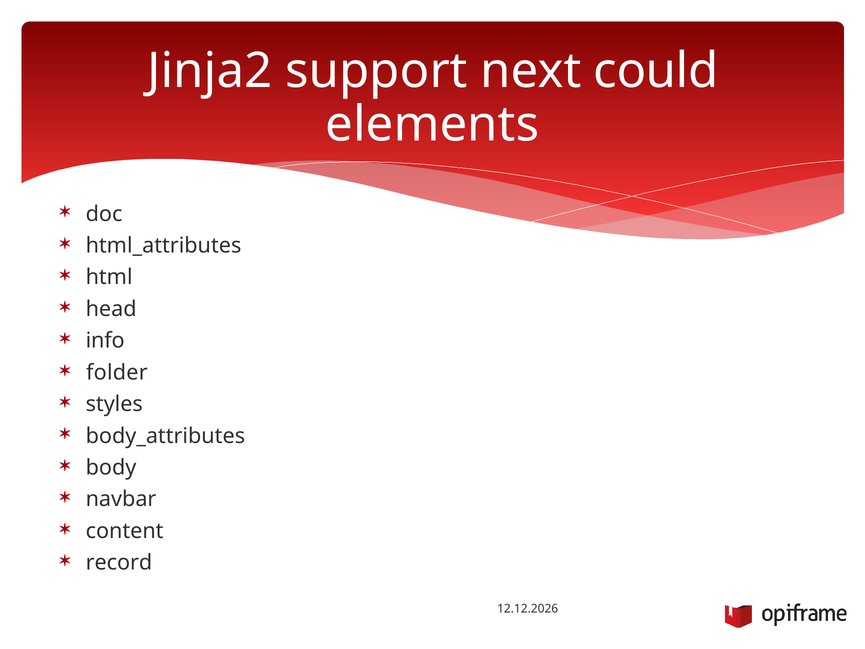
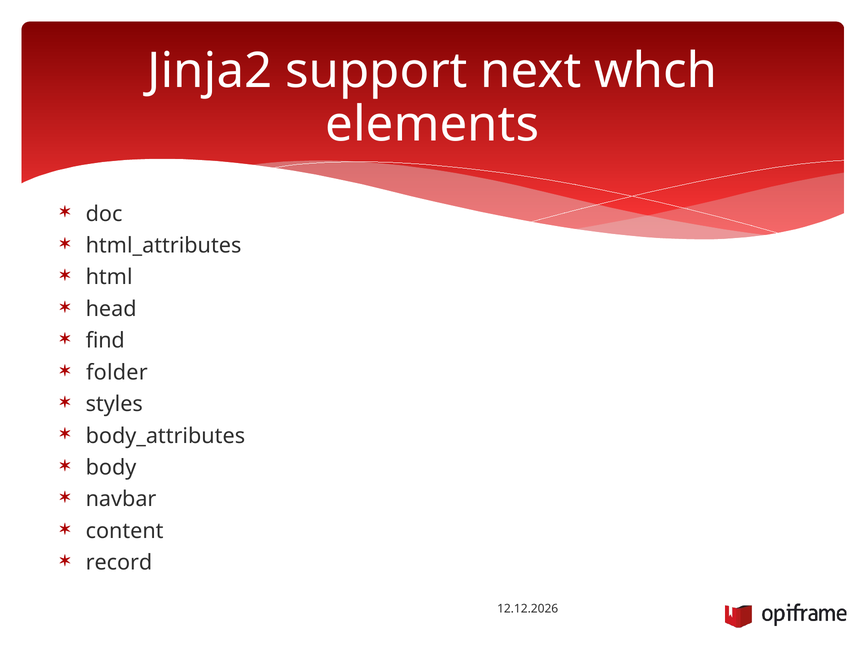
could: could -> whch (656, 71)
info: info -> find (105, 341)
